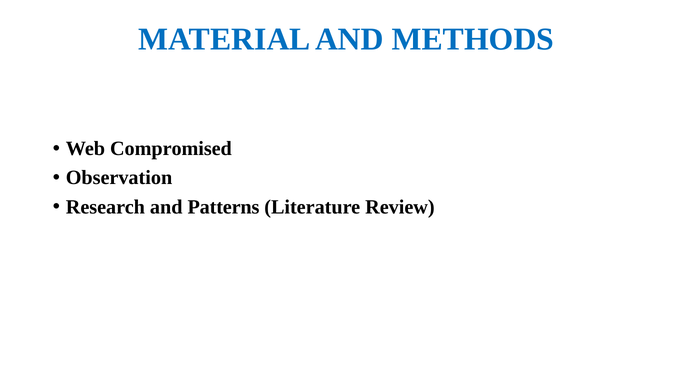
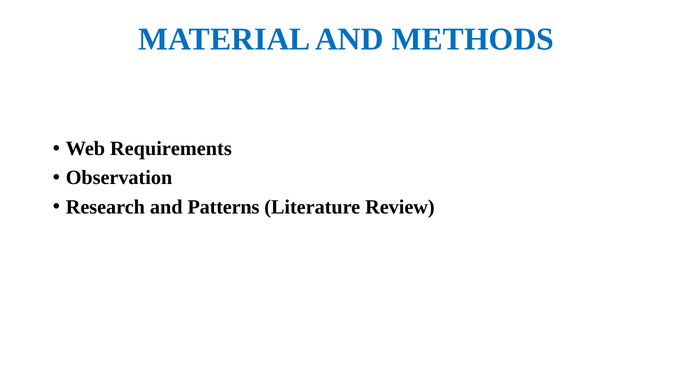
Compromised: Compromised -> Requirements (171, 149)
